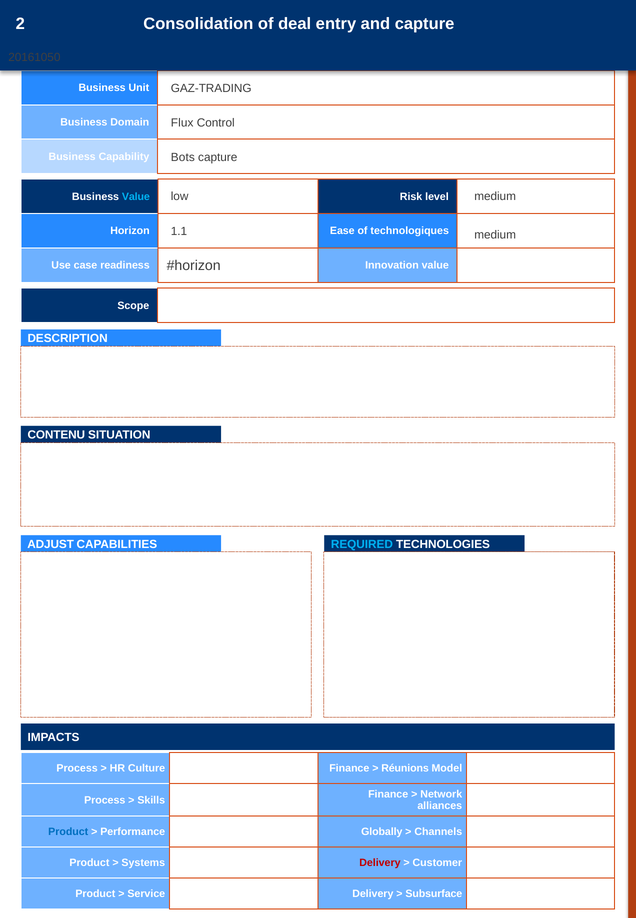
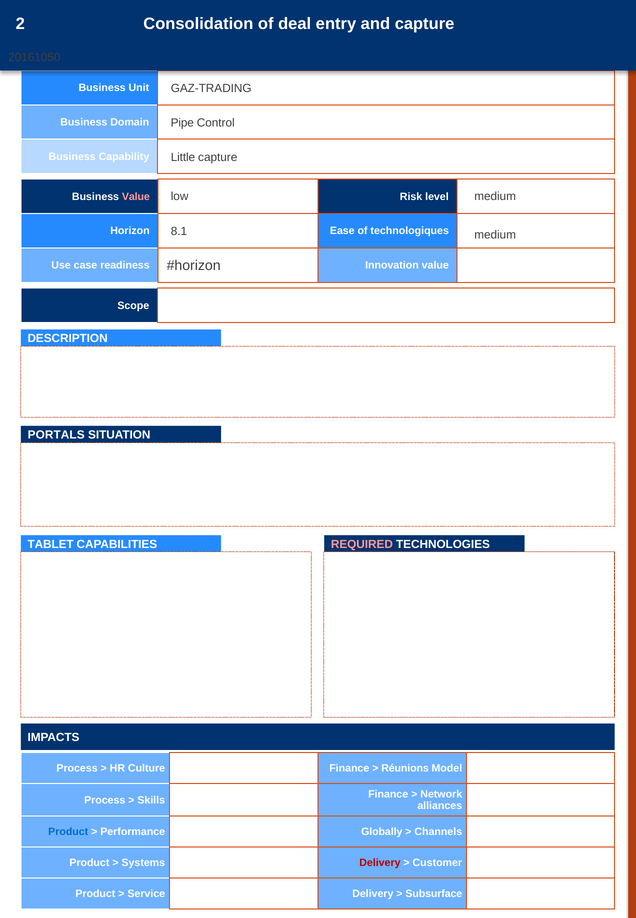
Flux: Flux -> Pipe (182, 123)
Bots: Bots -> Little (183, 157)
Value colour: light blue -> pink (136, 197)
1.1: 1.1 -> 8.1 (179, 232)
CONTENU: CONTENU -> PORTALS (56, 435)
ADJUST: ADJUST -> TABLET (51, 545)
REQUIRED colour: light blue -> pink (362, 545)
